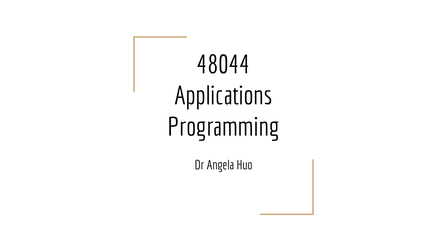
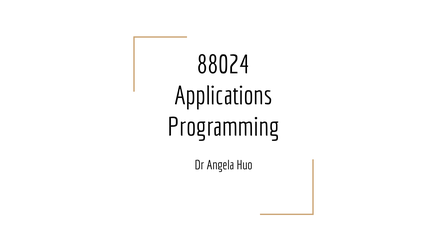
48044: 48044 -> 88024 (224, 65)
